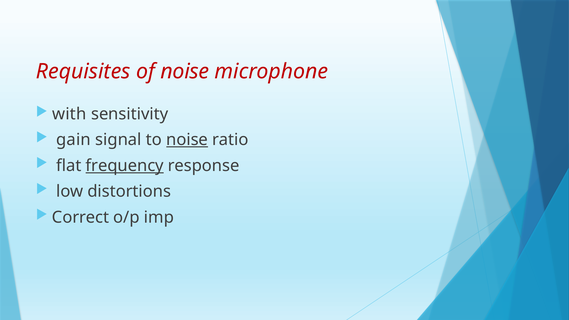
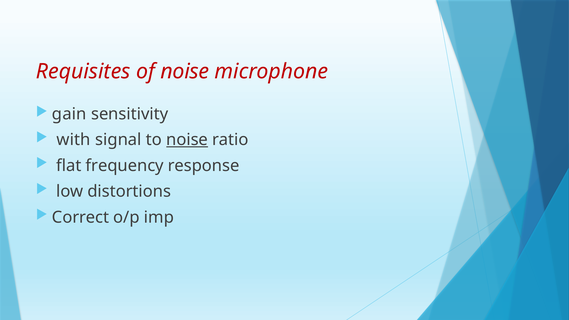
with: with -> gain (69, 114)
gain: gain -> with (74, 140)
frequency underline: present -> none (125, 166)
